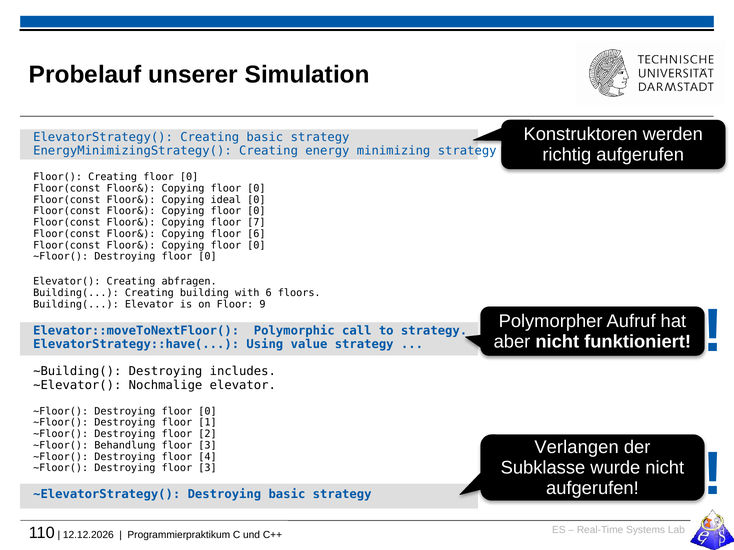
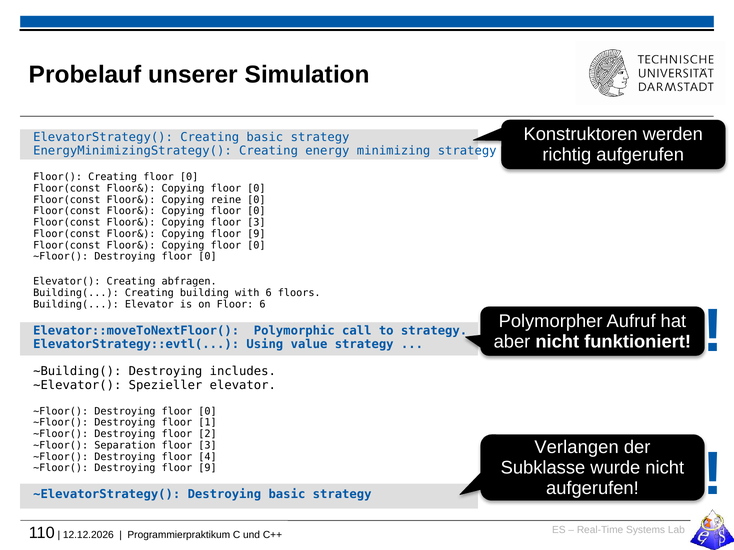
ideal: ideal -> reine (226, 200)
Copying floor 7: 7 -> 3 (256, 223)
Copying floor 6: 6 -> 9 (256, 234)
Floor 9: 9 -> 6 (262, 305)
ElevatorStrategy::have(: ElevatorStrategy::have( -> ElevatorStrategy::evtl( (136, 344)
Nochmalige: Nochmalige -> Spezieller (166, 385)
Behandlung: Behandlung -> Separation (125, 446)
Destroying floor 3: 3 -> 9 (208, 468)
